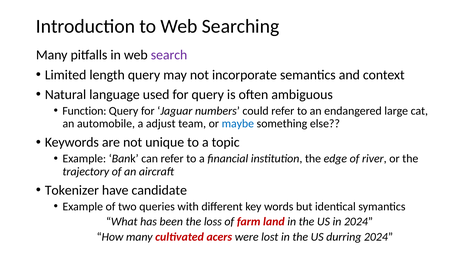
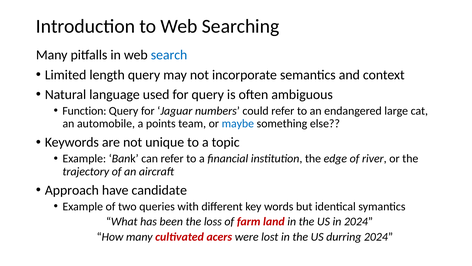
search colour: purple -> blue (169, 55)
adjust: adjust -> points (161, 123)
Tokenizer: Tokenizer -> Approach (72, 190)
